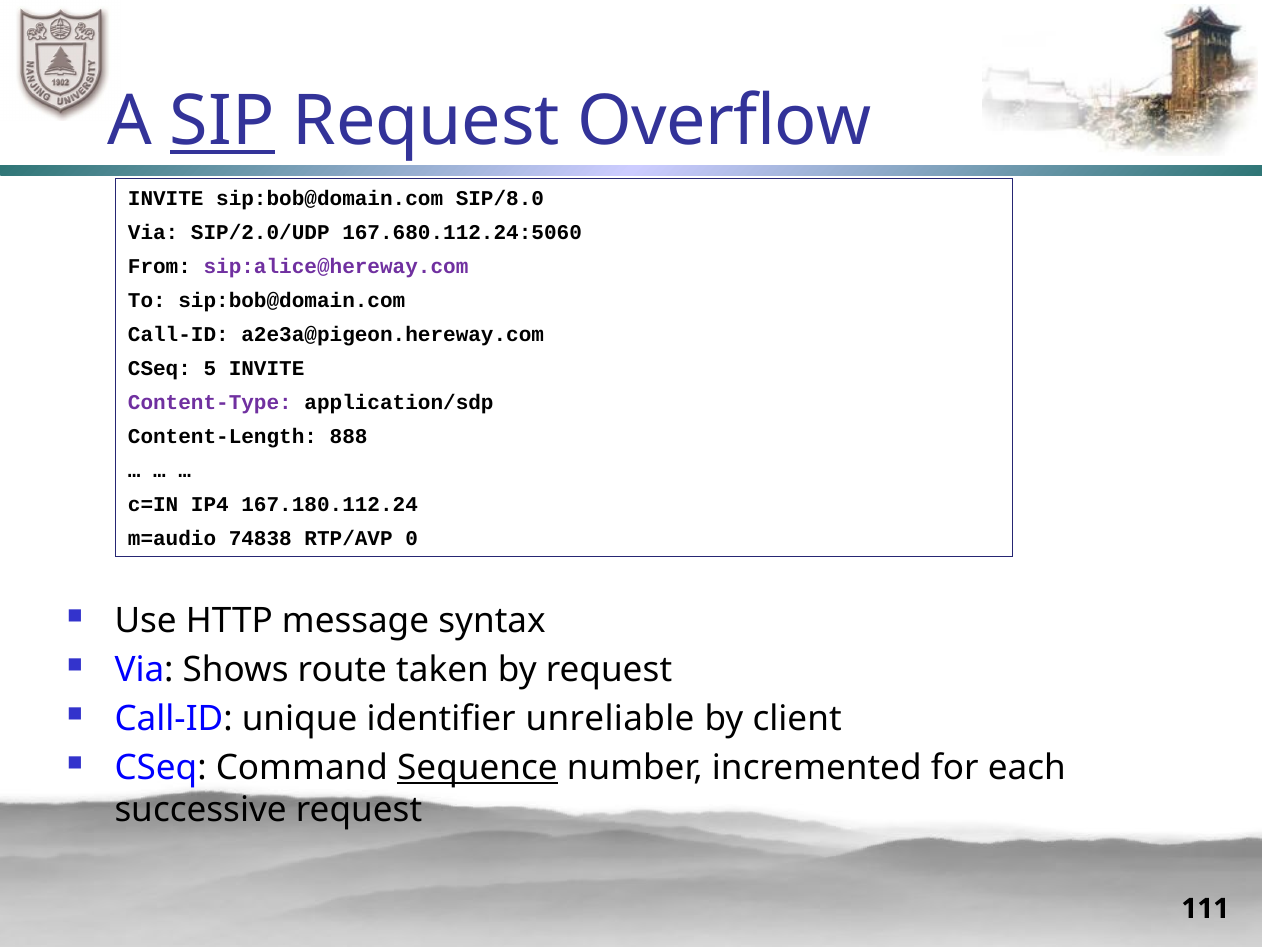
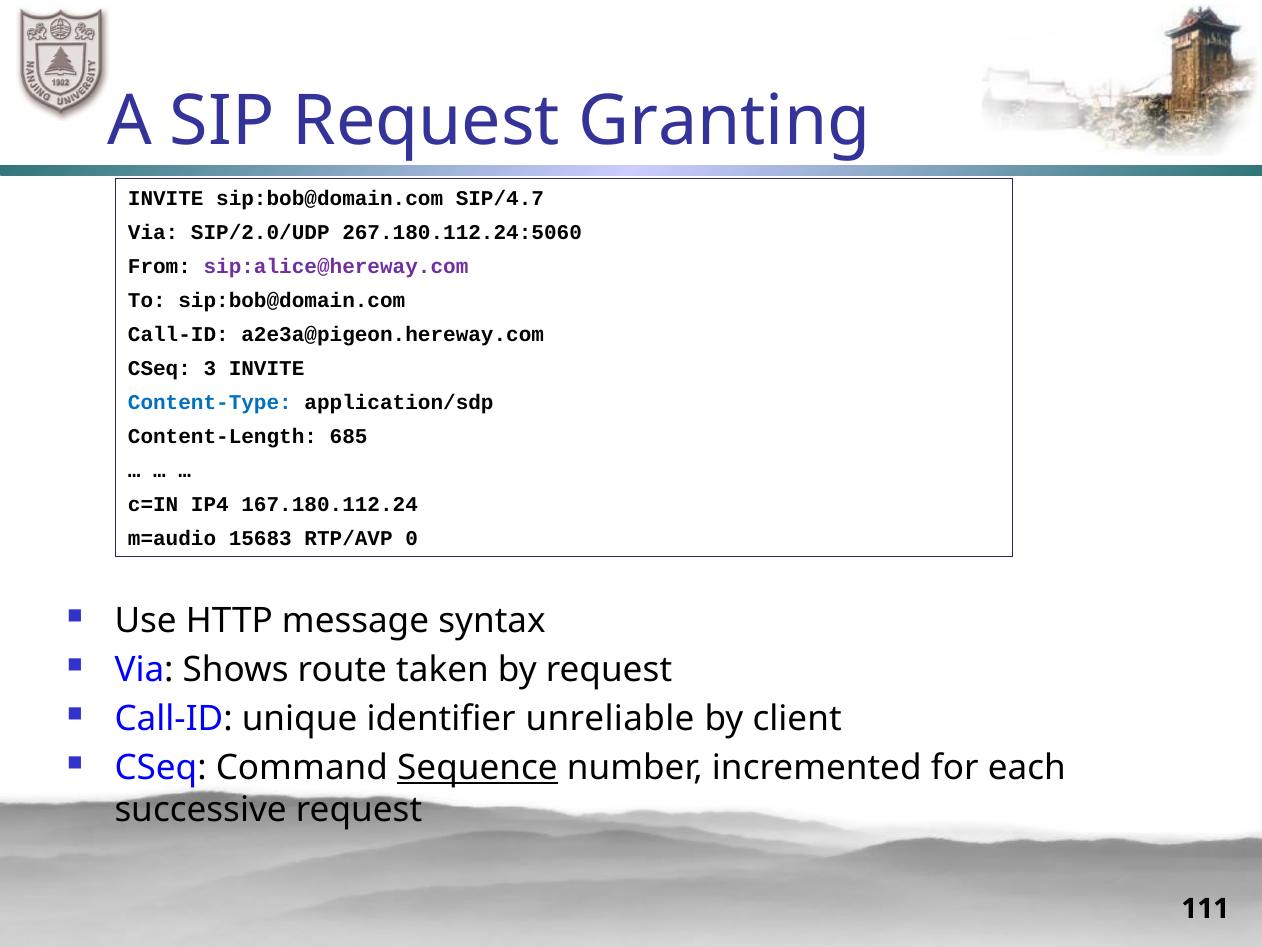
SIP underline: present -> none (222, 122)
Overflow: Overflow -> Granting (724, 122)
SIP/8.0: SIP/8.0 -> SIP/4.7 (500, 199)
167.680.112.24:5060: 167.680.112.24:5060 -> 267.180.112.24:5060 (462, 233)
5: 5 -> 3 (210, 369)
Content-Type colour: purple -> blue (210, 403)
888: 888 -> 685 (349, 437)
74838: 74838 -> 15683 (260, 539)
